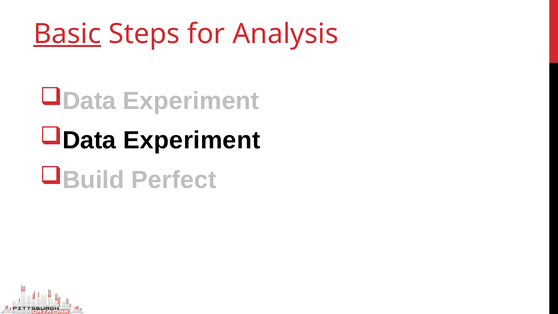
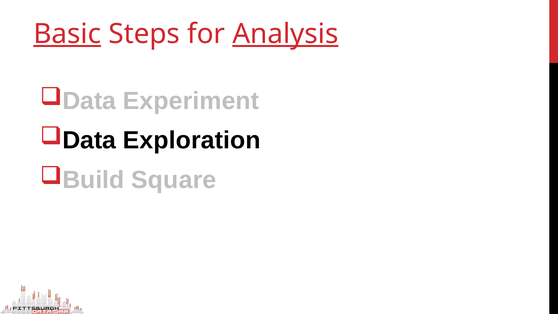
Analysis underline: none -> present (285, 34)
Experiment: Experiment -> Exploration (192, 140)
Perfect: Perfect -> Square (174, 180)
